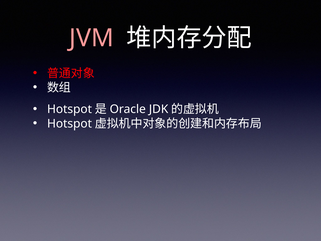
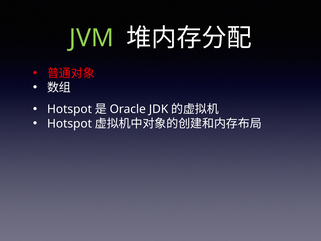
JVM colour: pink -> light green (92, 38)
